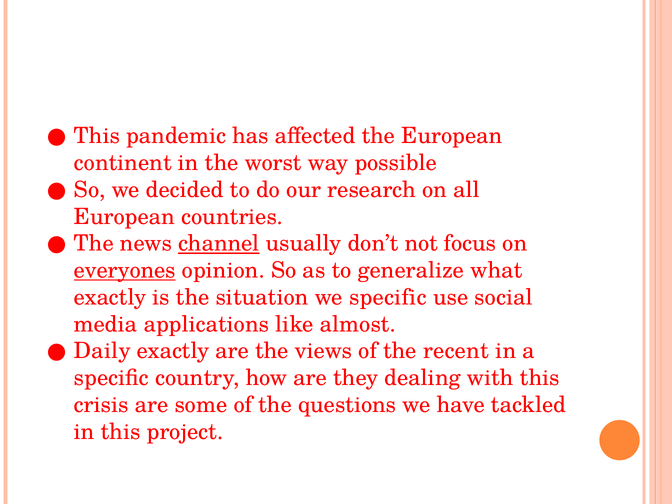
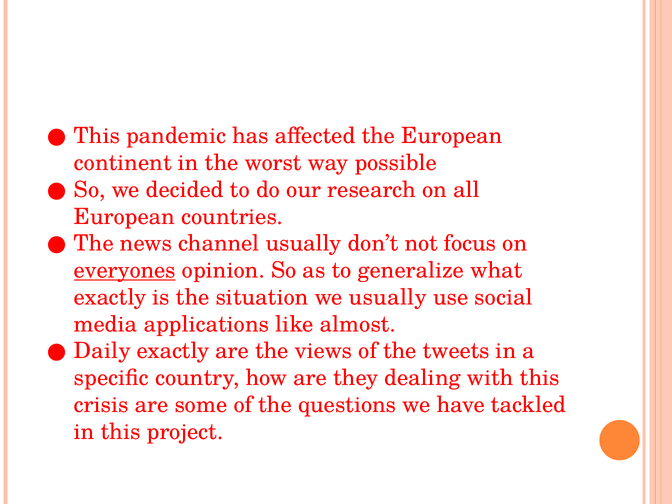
channel underline: present -> none (219, 243)
we specific: specific -> usually (388, 297)
recent: recent -> tweets (456, 351)
